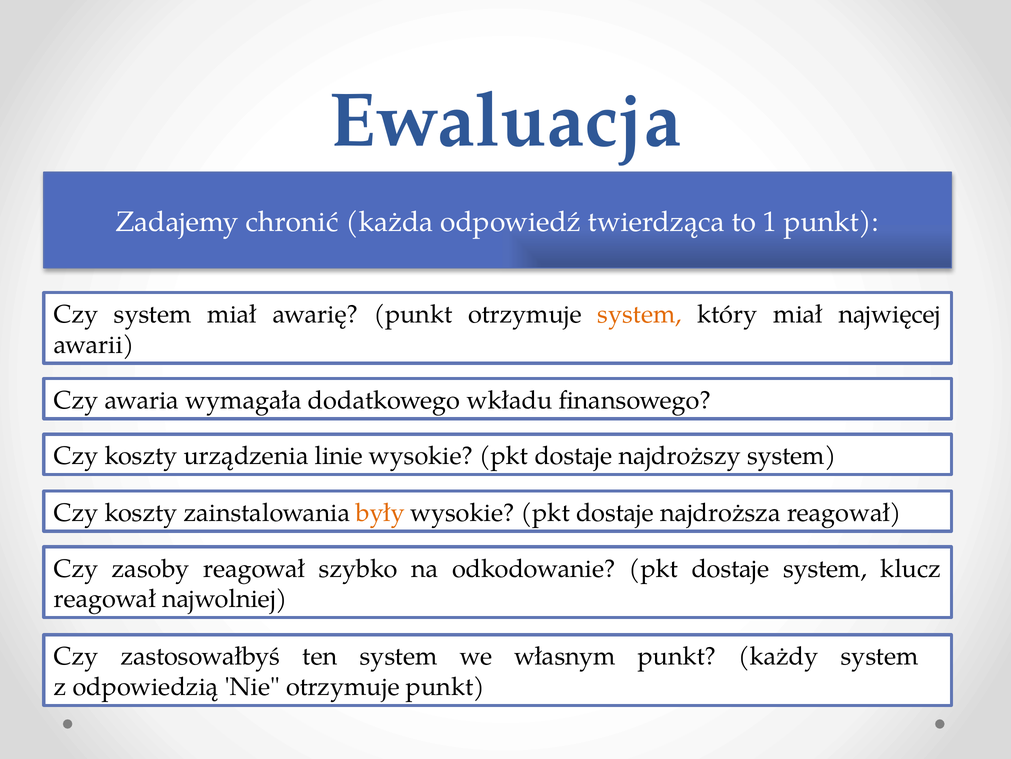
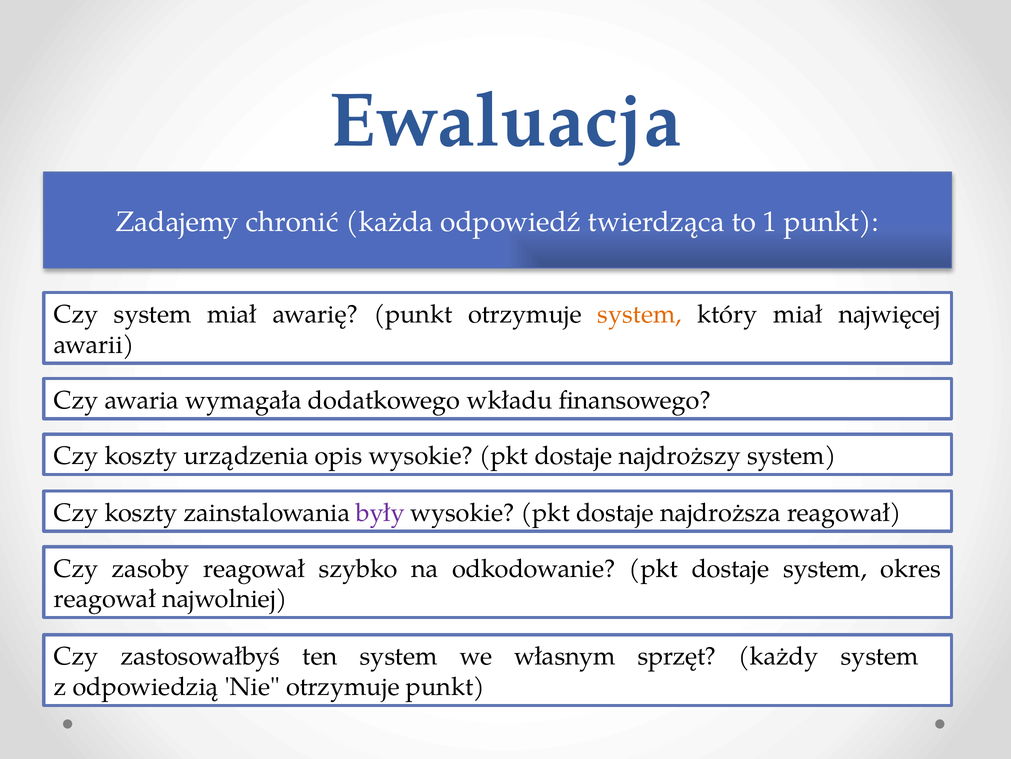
linie: linie -> opis (339, 456)
były colour: orange -> purple (380, 512)
klucz: klucz -> okres (911, 568)
własnym punkt: punkt -> sprzęt (677, 656)
